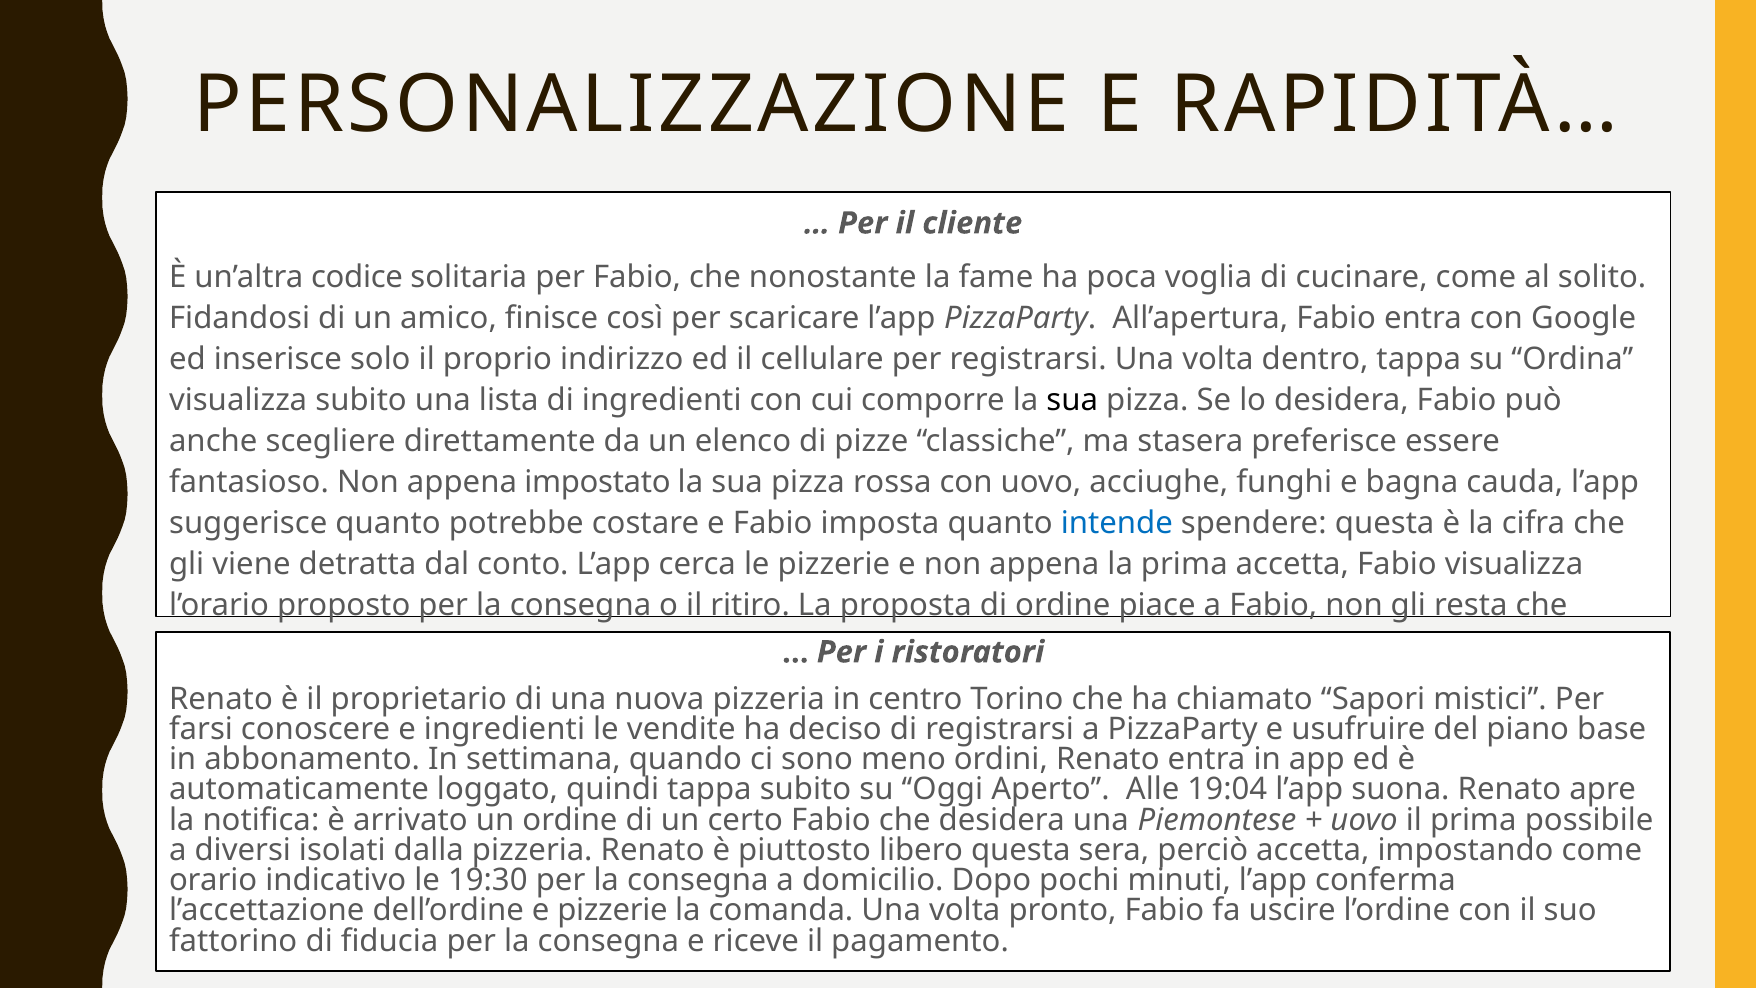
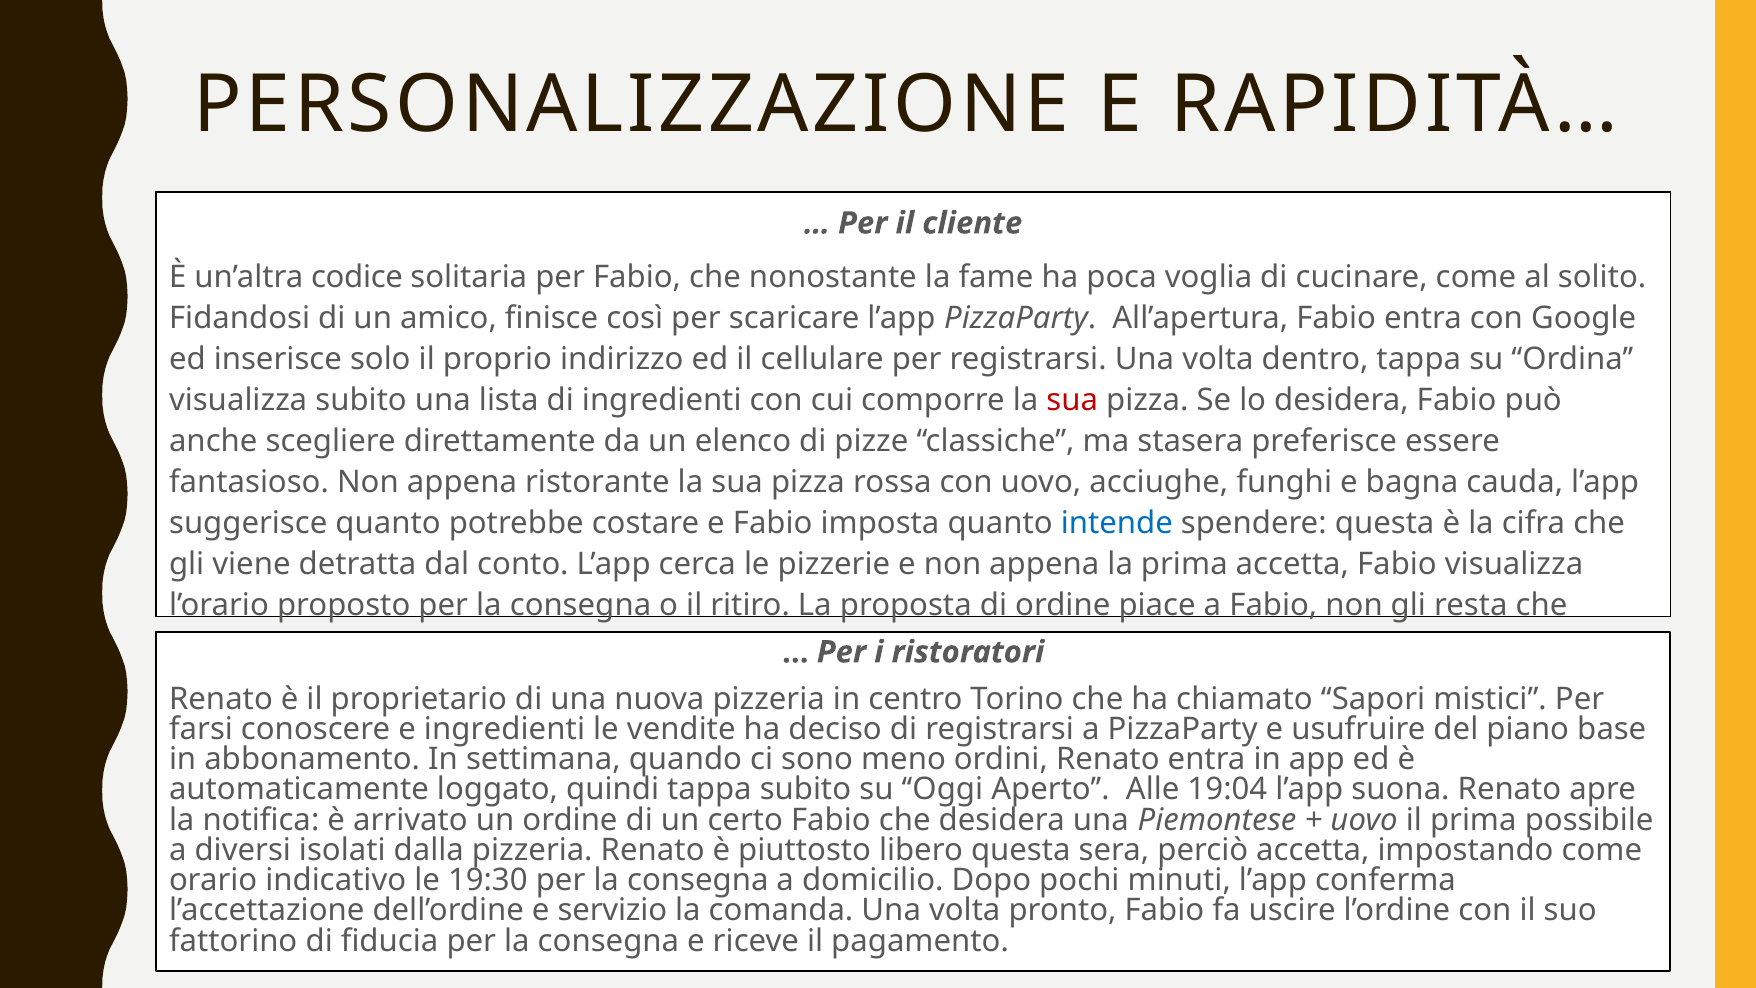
sua colour: black -> red (1072, 400)
impostato: impostato -> ristorante (597, 482)
e pizzerie: pizzerie -> servizio (612, 910)
